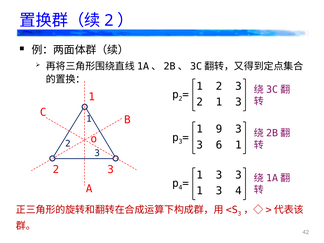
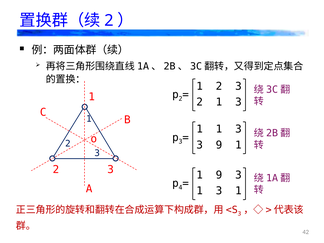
1 9: 9 -> 1 (219, 129)
3 6: 6 -> 9 (219, 145)
3: 3 -> 9 (219, 175)
1 3 4: 4 -> 1 (238, 191)
